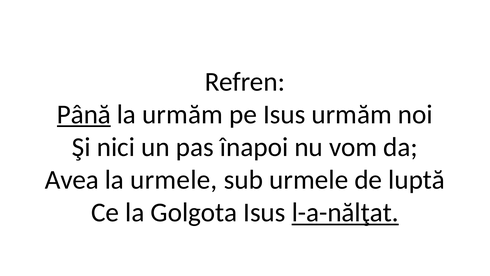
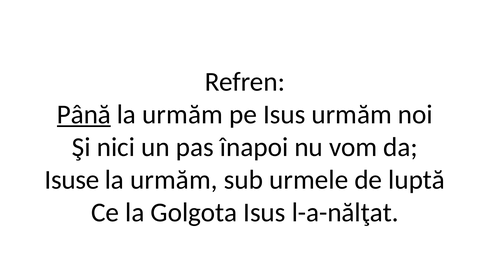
Avea: Avea -> Isuse (72, 180)
urmele: urmele -> urmăm (174, 180)
l-a-nălţat underline: present -> none (345, 212)
